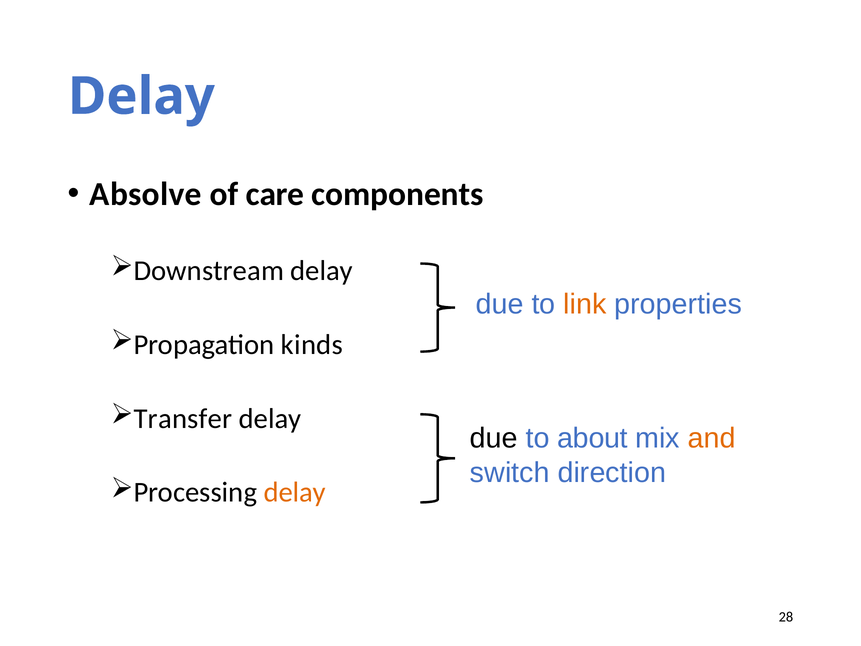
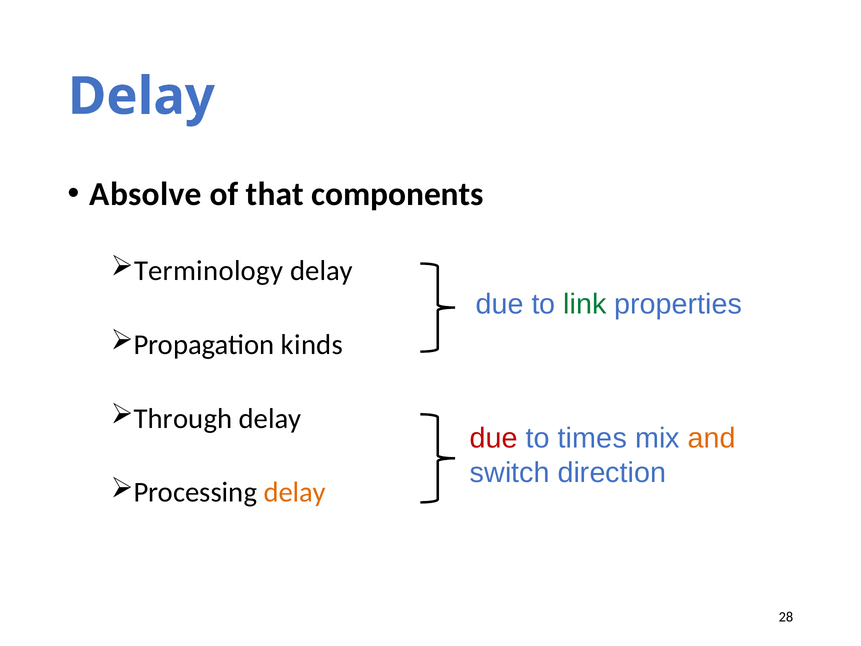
care: care -> that (275, 194)
Downstream: Downstream -> Terminology (209, 271)
link colour: orange -> green (585, 304)
Transfer: Transfer -> Through (183, 418)
due colour: black -> red (494, 438)
about: about -> times (592, 438)
